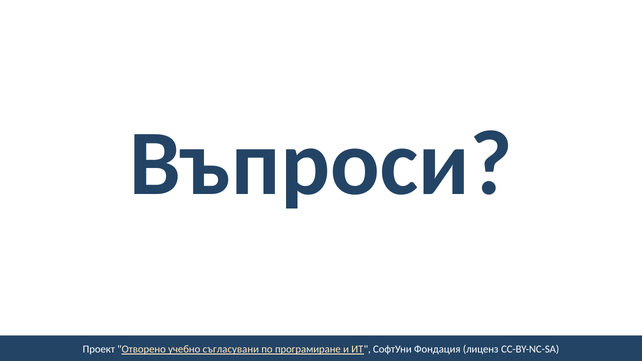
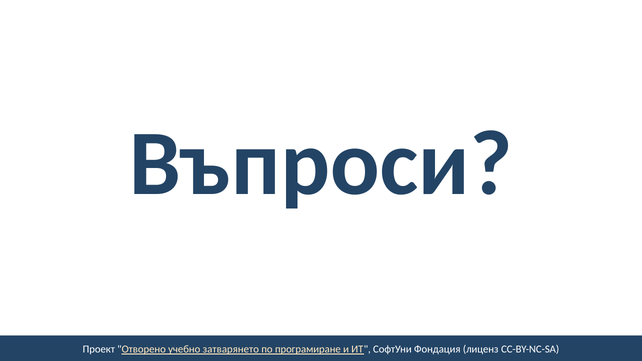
съгласувани: съгласувани -> затварянето (231, 349)
